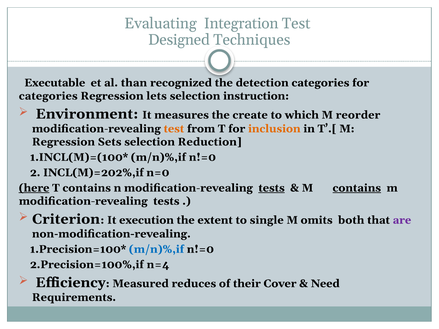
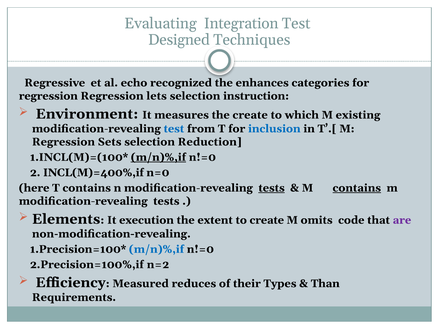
Executable: Executable -> Regressive (55, 83)
than: than -> echo (134, 83)
detection: detection -> enhances (262, 83)
categories: categories -> regression (48, 96)
reorder: reorder -> existing (358, 115)
test colour: orange -> blue (174, 129)
inclusion colour: orange -> blue (274, 129)
m/n)%,if underline: none -> present (158, 157)
INCL(M)=202%,if: INCL(M)=202%,if -> INCL(M)=400%,if (93, 173)
here underline: present -> none (34, 188)
Criterion: Criterion -> Elements (66, 219)
to single: single -> create (267, 220)
both: both -> code (351, 220)
n=4: n=4 -> n=2 (158, 265)
Cover: Cover -> Types (280, 284)
Need: Need -> Than (325, 284)
